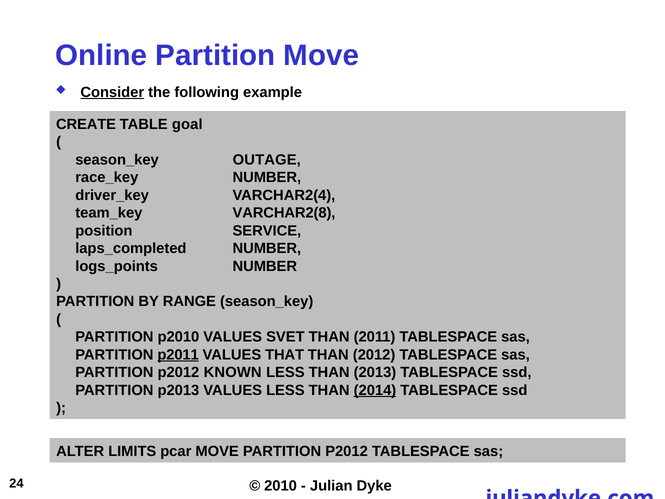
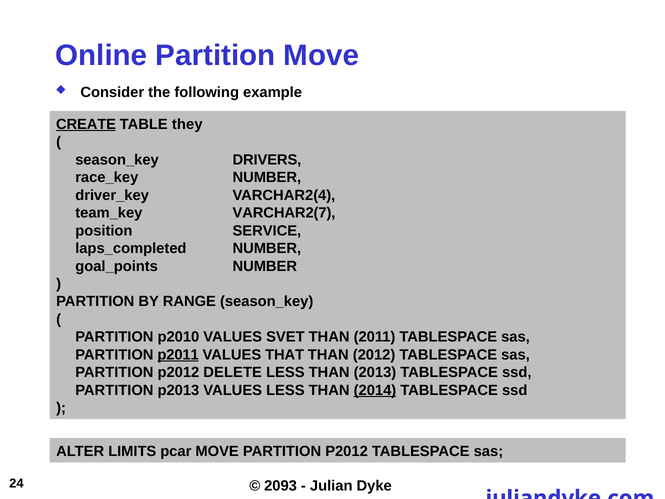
Consider underline: present -> none (112, 92)
CREATE underline: none -> present (86, 124)
goal: goal -> they (187, 124)
OUTAGE: OUTAGE -> DRIVERS (267, 160)
VARCHAR2(8: VARCHAR2(8 -> VARCHAR2(7 (284, 213)
logs_points: logs_points -> goal_points (117, 266)
KNOWN: KNOWN -> DELETE (233, 372)
2010: 2010 -> 2093 (281, 486)
